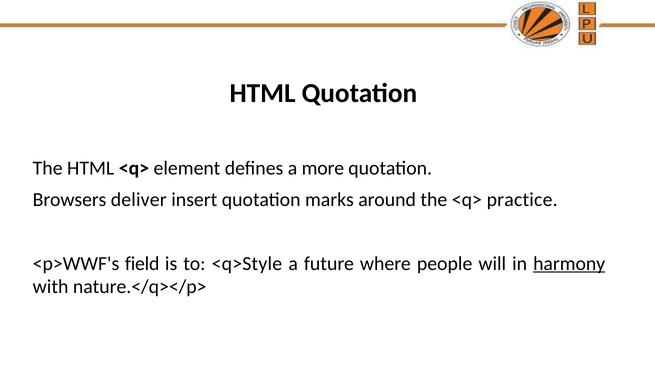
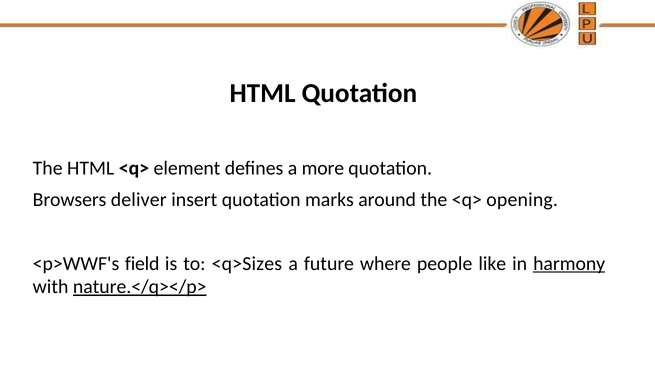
practice: practice -> opening (522, 200)
<q>Style: <q>Style -> <q>Sizes (247, 263)
will: will -> like (492, 263)
nature.</q></p> underline: none -> present (140, 286)
